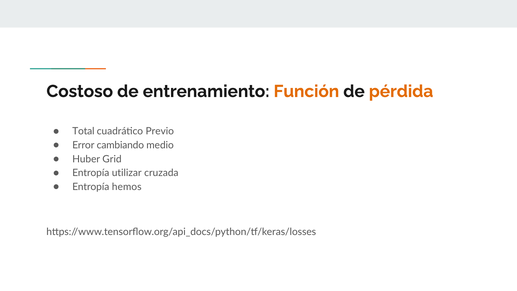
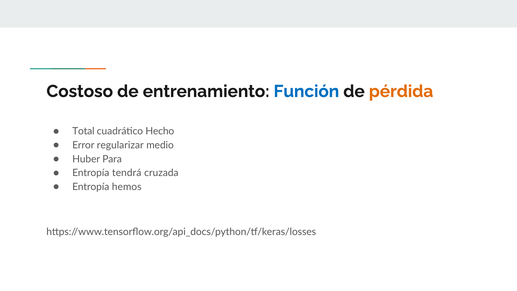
Función colour: orange -> blue (306, 91)
Previo: Previo -> Hecho (160, 131)
cambiando: cambiando -> regularizar (120, 145)
Grid: Grid -> Para (112, 159)
utilizar: utilizar -> tendrá (127, 173)
